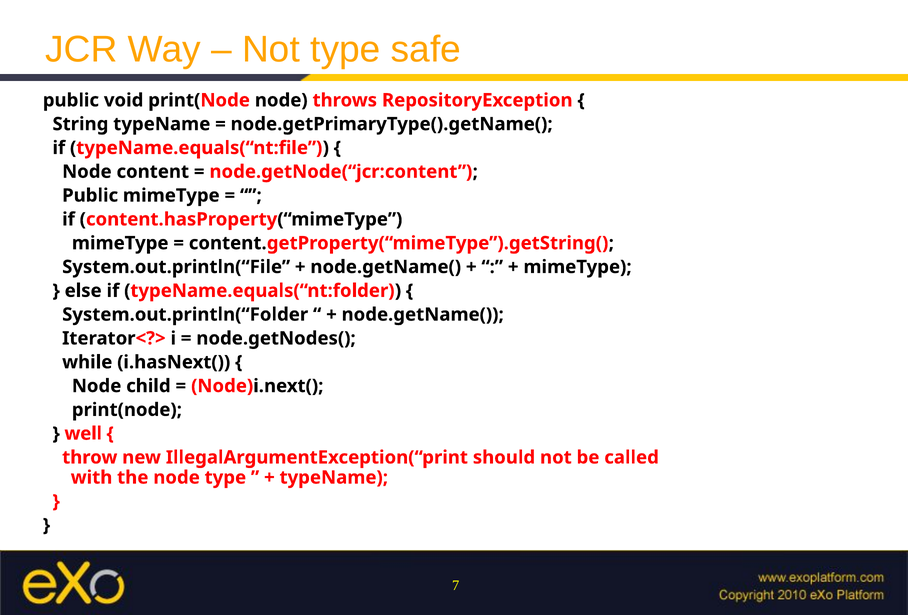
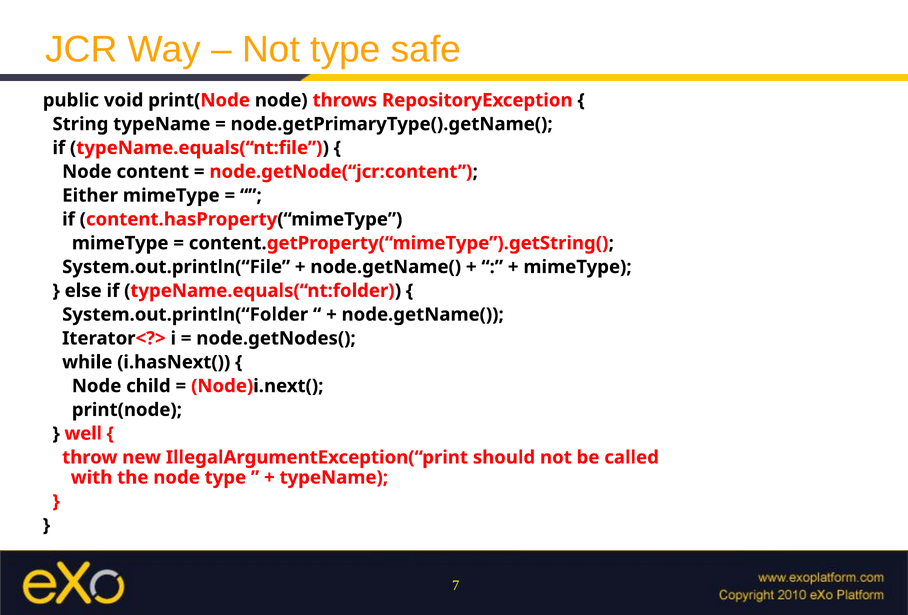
Public: Public -> Either (90, 196)
